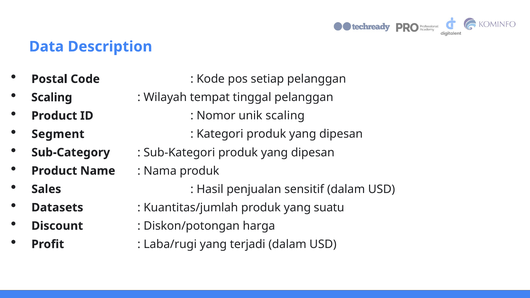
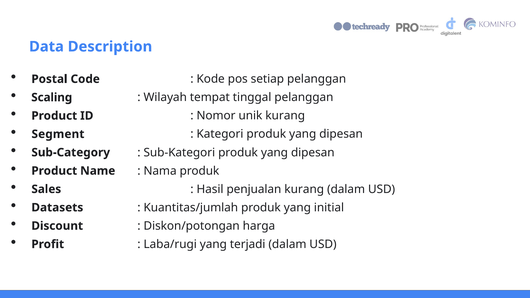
unik scaling: scaling -> kurang (285, 116)
penjualan sensitif: sensitif -> kurang (304, 189)
suatu: suatu -> initial (329, 208)
